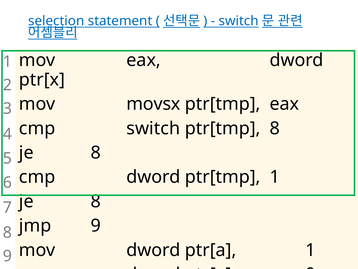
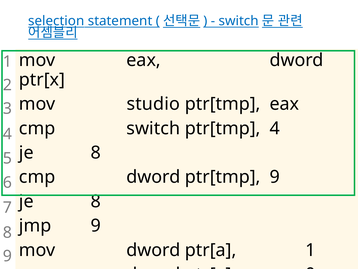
movsx: movsx -> studio (153, 104)
ptr[tmp 8: 8 -> 4 (275, 128)
ptr[tmp 1: 1 -> 9 (275, 177)
